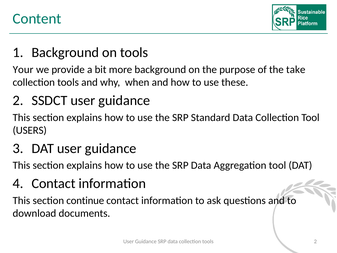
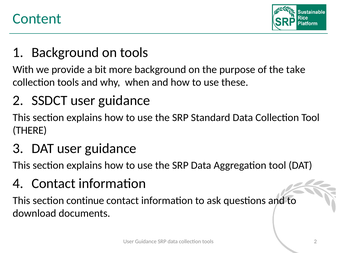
Your: Your -> With (23, 69)
USERS: USERS -> THERE (30, 130)
